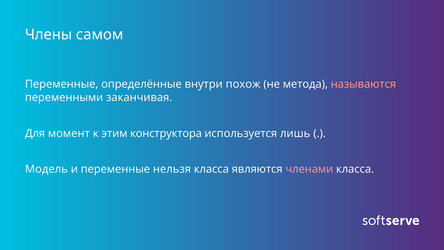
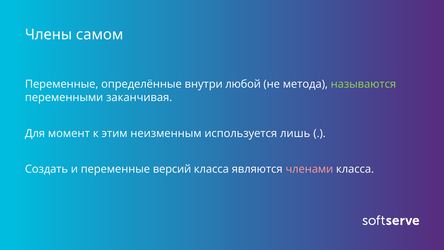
похож: похож -> любой (243, 84)
называются colour: pink -> light green (363, 84)
конструктора: конструктора -> неизменным (166, 133)
Модель: Модель -> Создать (46, 169)
нельзя: нельзя -> версий (172, 169)
